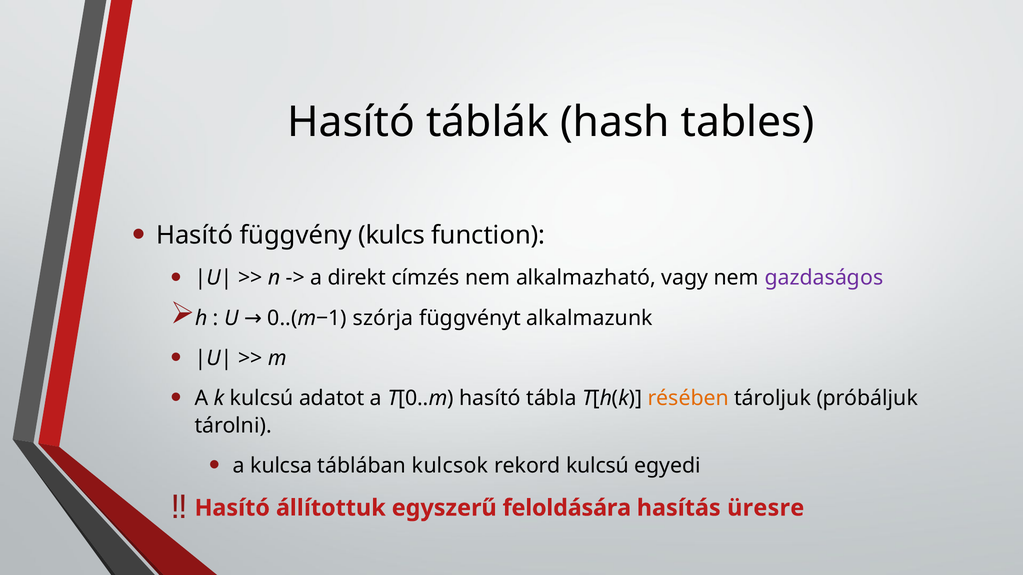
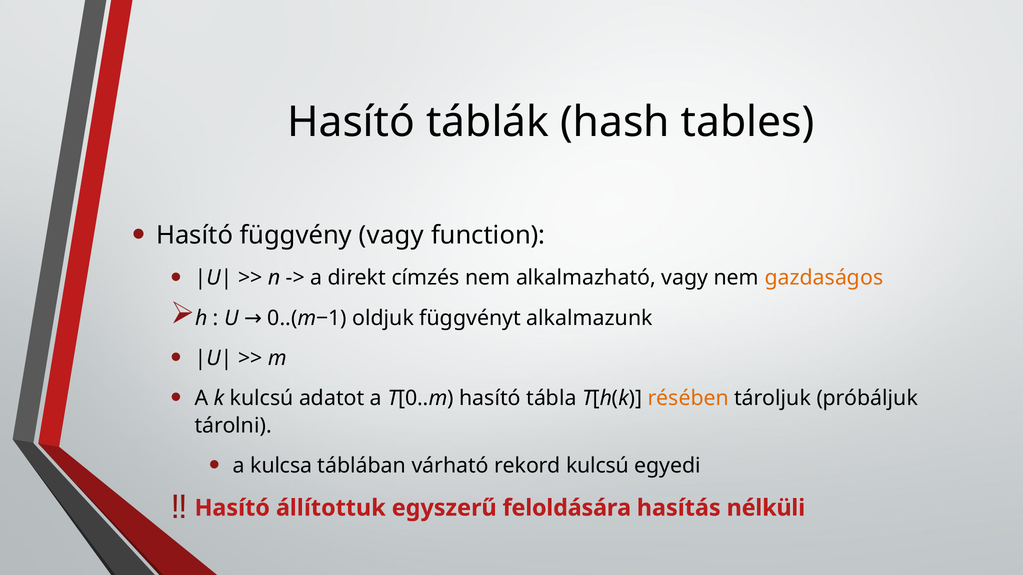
függvény kulcs: kulcs -> vagy (391, 236)
gazdaságos colour: purple -> orange (824, 278)
szórja: szórja -> oldjuk (383, 318)
kulcsok: kulcsok -> várható (450, 466)
üresre: üresre -> nélküli (766, 508)
